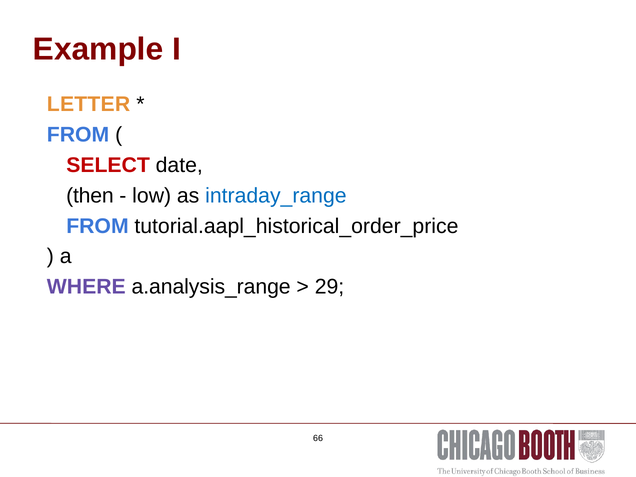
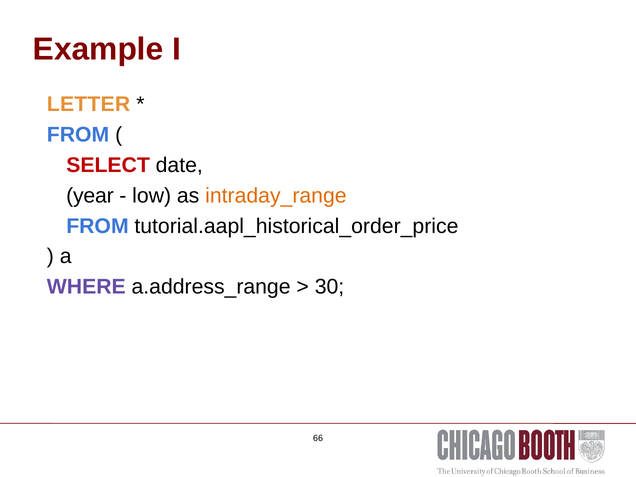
then: then -> year (90, 196)
intraday_range colour: blue -> orange (276, 196)
a.analysis_range: a.analysis_range -> a.address_range (211, 287)
29: 29 -> 30 (329, 287)
